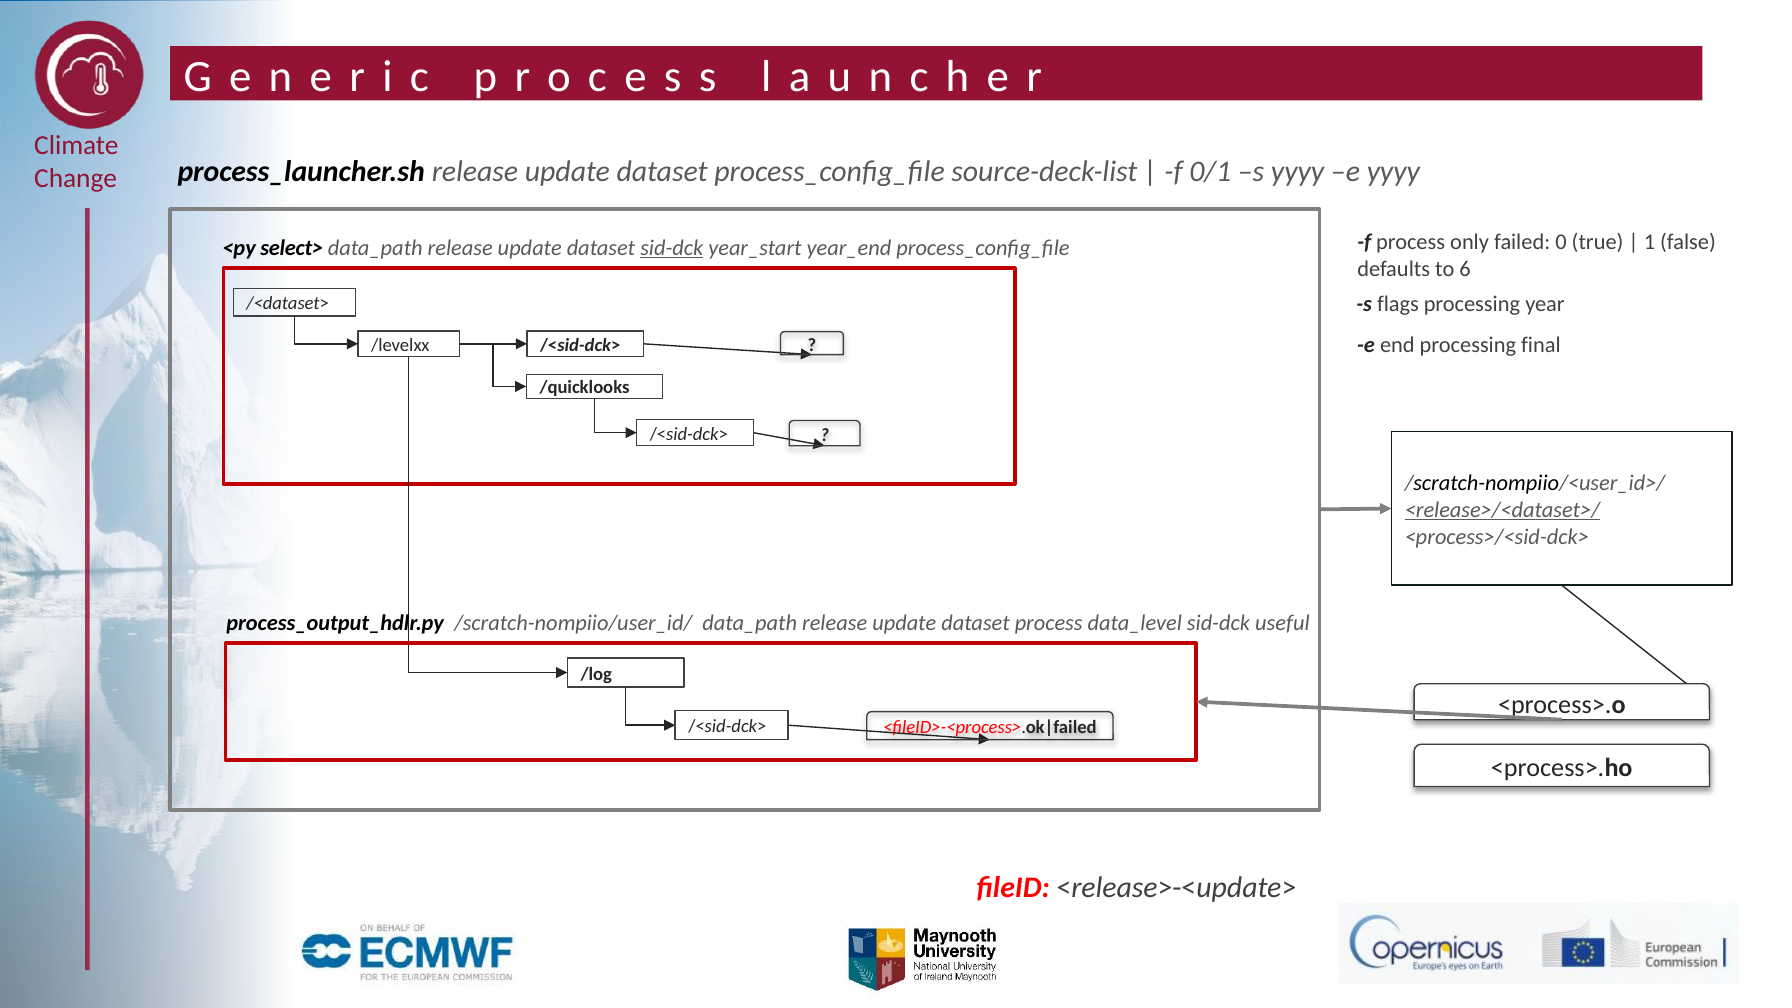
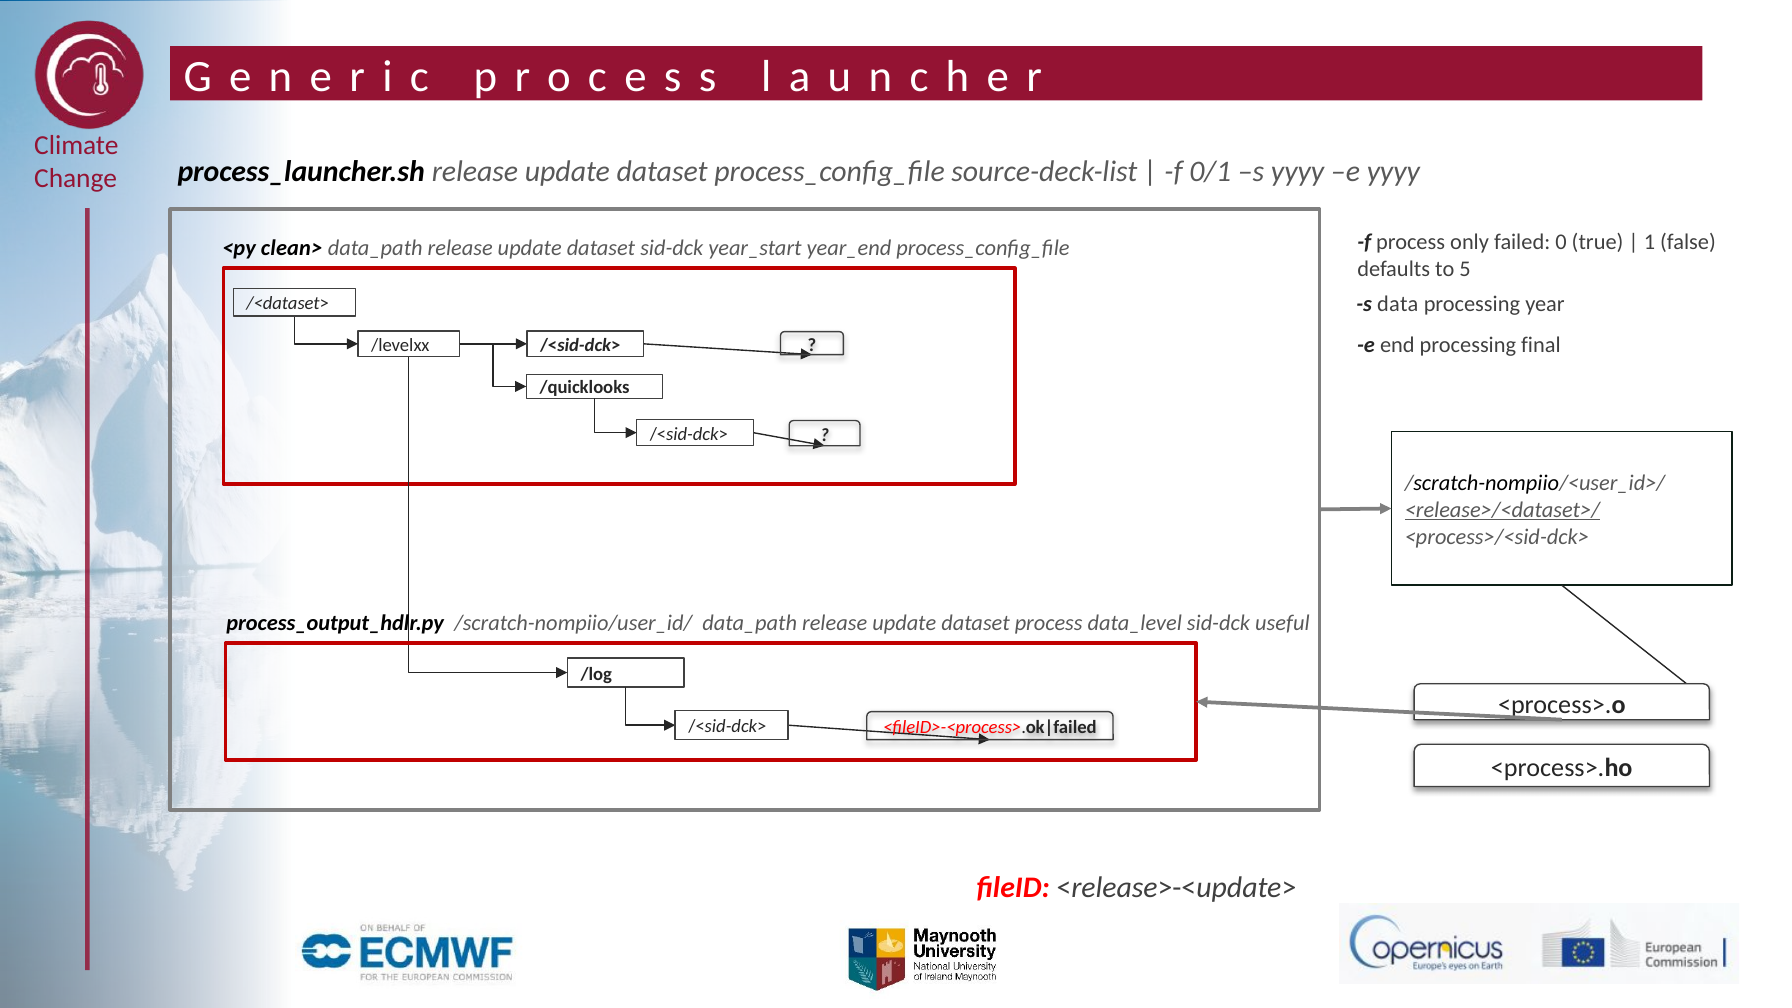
select>: select> -> clean> (292, 248)
sid-dck underline: present -> none (672, 248)
6: 6 -> 5 (1465, 269)
flags: flags -> data (1398, 304)
